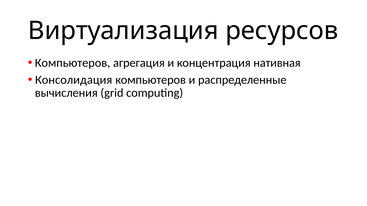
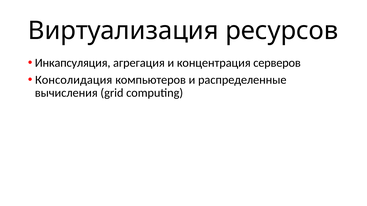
Компьютеров: Компьютеров -> Инкапсуляция (73, 63)
нативная: нативная -> серверов (277, 63)
